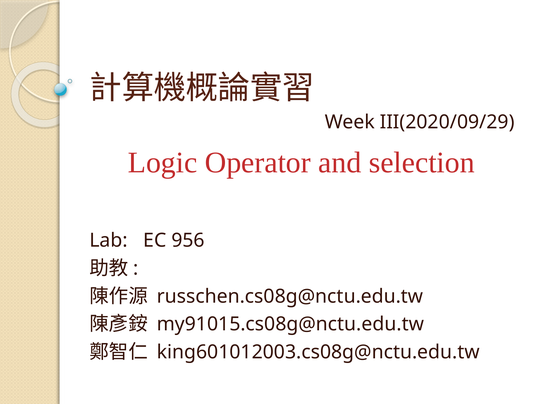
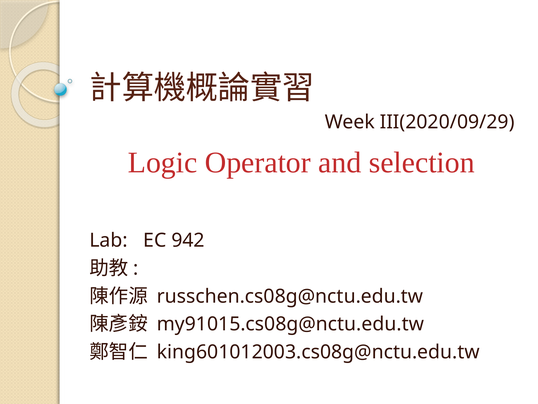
956: 956 -> 942 (188, 240)
